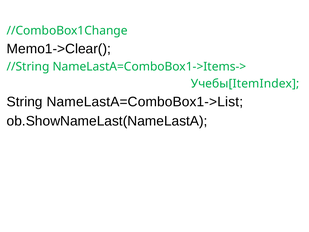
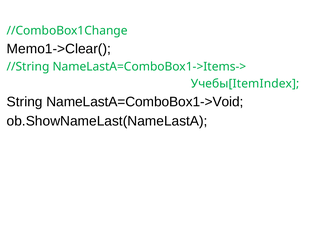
NameLastA=ComboBox1->List: NameLastA=ComboBox1->List -> NameLastA=ComboBox1->Void (145, 102)
